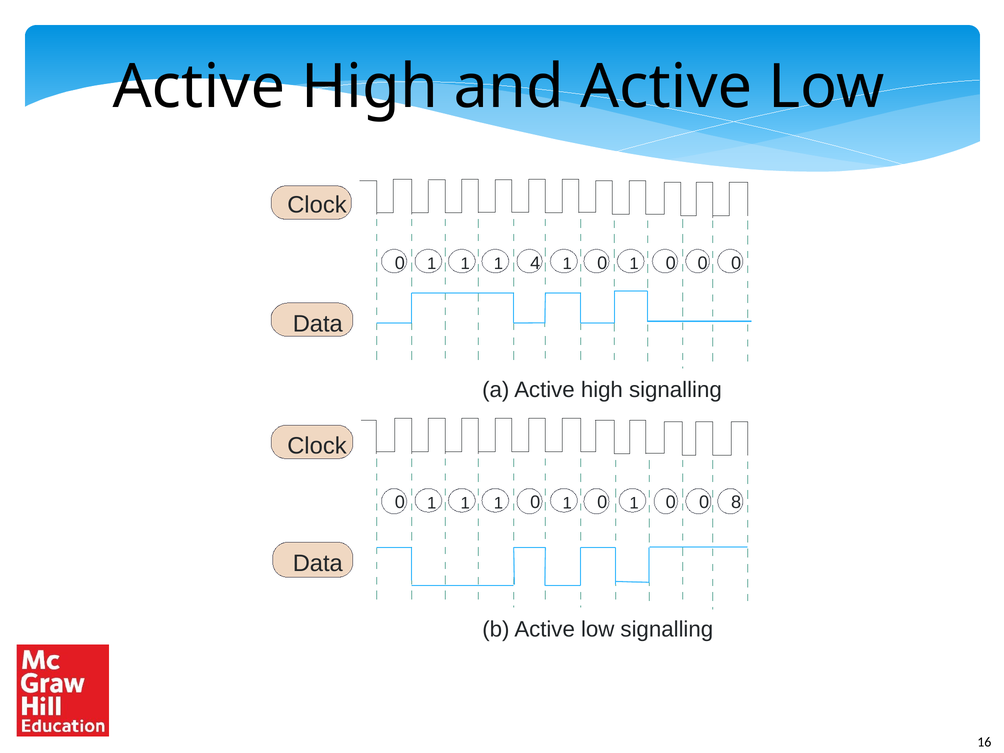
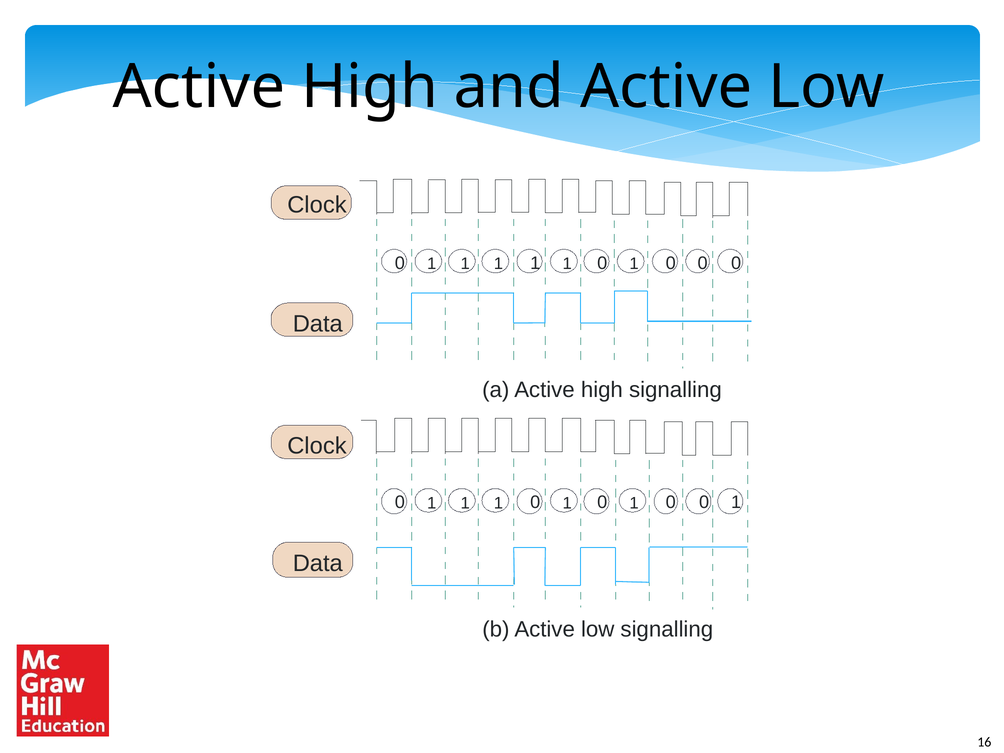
0 1 1 4: 4 -> 1 (535, 263)
0 0 8: 8 -> 1 (736, 502)
